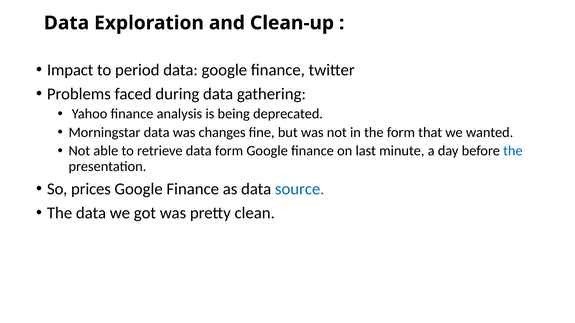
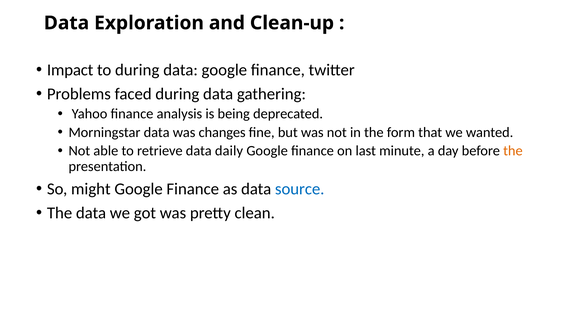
to period: period -> during (137, 70)
data form: form -> daily (229, 151)
the colour: blue -> orange (513, 151)
prices: prices -> might (91, 189)
